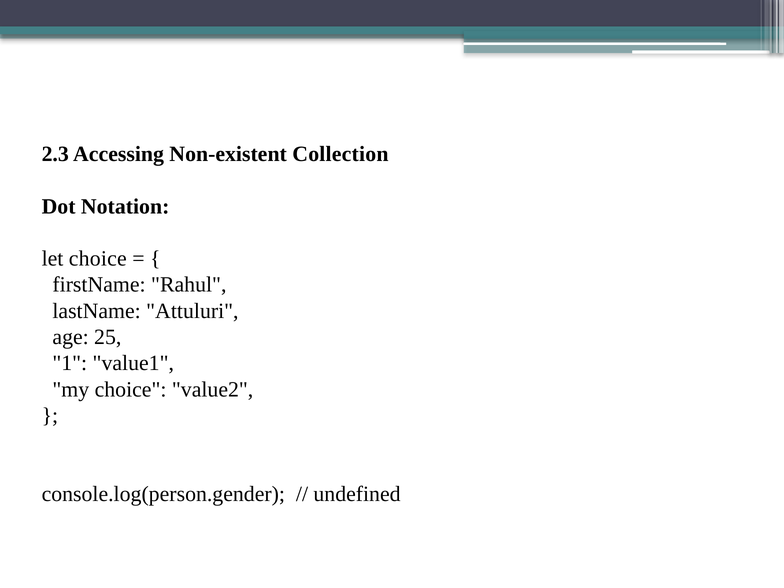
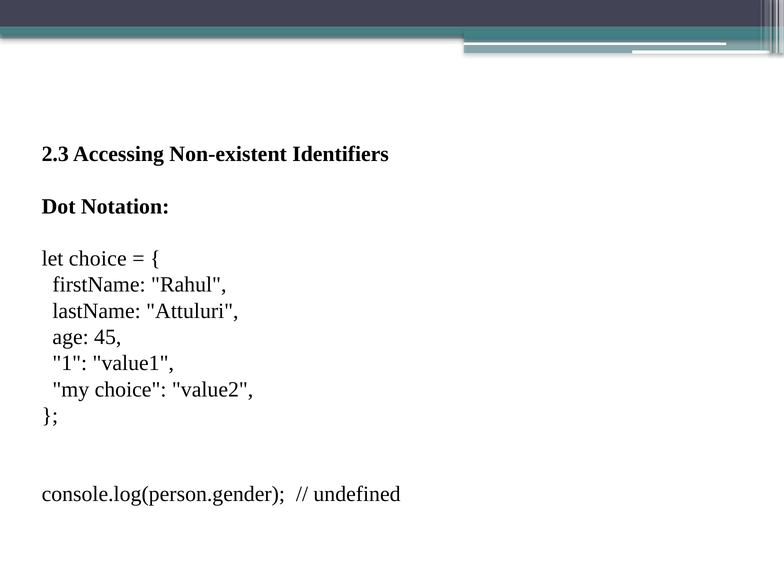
Collection: Collection -> Identifiers (341, 154)
25: 25 -> 45 (108, 337)
